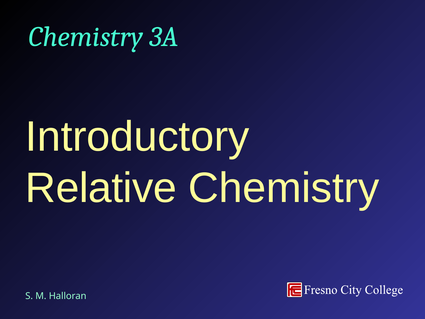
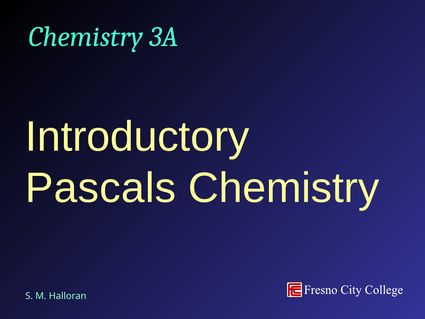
Relative: Relative -> Pascals (101, 188)
